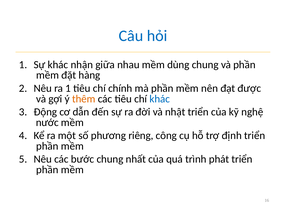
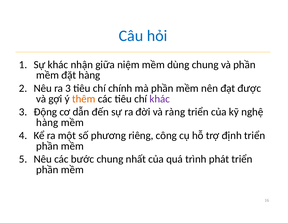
nhau: nhau -> niệm (128, 65)
ra 1: 1 -> 3 (68, 88)
khác colour: blue -> purple (160, 99)
nhật: nhật -> ràng (175, 112)
nước: nước -> hàng (47, 122)
